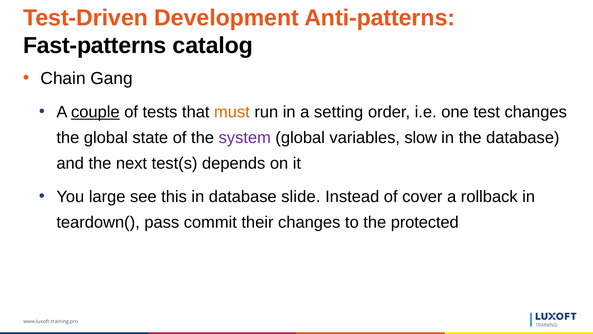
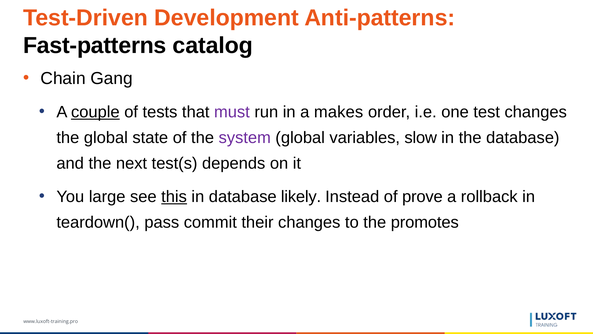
must colour: orange -> purple (232, 112)
setting: setting -> makes (339, 112)
this underline: none -> present (174, 196)
slide: slide -> likely (301, 196)
cover: cover -> prove (422, 196)
protected: protected -> promotes (425, 222)
